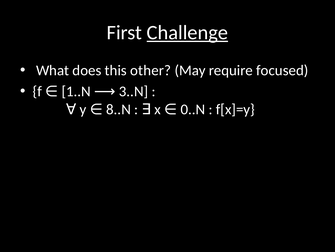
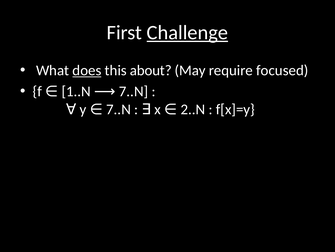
does underline: none -> present (87, 70)
other: other -> about (151, 70)
1..N 3..N: 3..N -> 7..N (134, 91)
y 8..N: 8..N -> 7..N (119, 109)
0..N: 0..N -> 2..N (193, 109)
